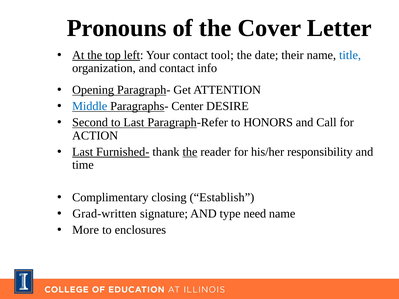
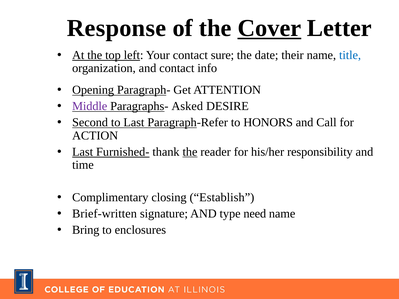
Pronouns: Pronouns -> Response (116, 28)
Cover underline: none -> present (269, 28)
tool: tool -> sure (222, 55)
Middle colour: blue -> purple (90, 106)
Center: Center -> Asked (187, 106)
Grad-written: Grad-written -> Brief-written (105, 214)
More: More -> Bring (86, 230)
